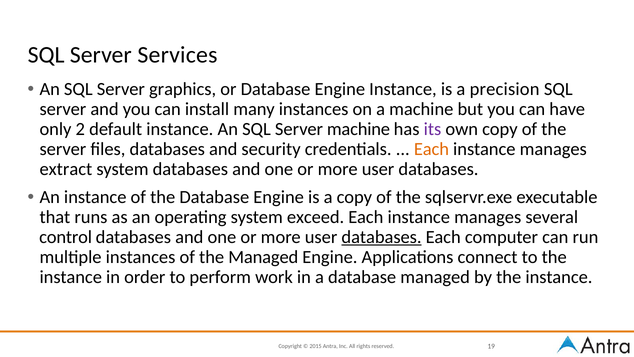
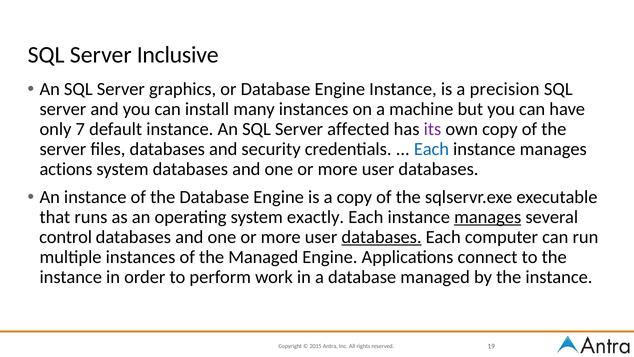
Services: Services -> Inclusive (178, 55)
2: 2 -> 7 (80, 129)
Server machine: machine -> affected (358, 129)
Each colour: orange -> blue (431, 149)
extract: extract -> actions (66, 169)
exceed: exceed -> exactly (316, 217)
manages underline: none -> present (488, 217)
